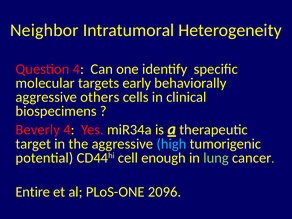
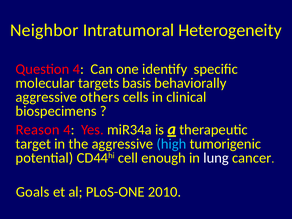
early: early -> basis (137, 83)
Beverly: Beverly -> Reason (38, 130)
lung colour: light green -> white (216, 158)
Entire: Entire -> Goals (33, 192)
2096: 2096 -> 2010 (165, 192)
